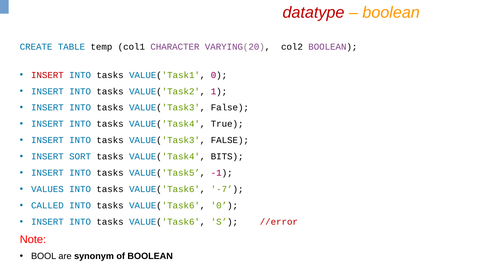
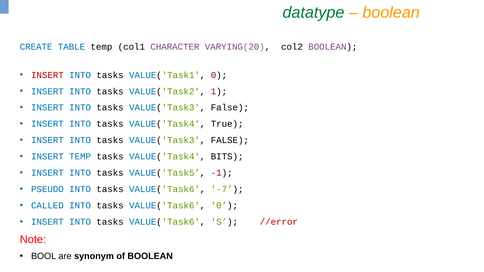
datatype colour: red -> green (313, 13)
INSERT SORT: SORT -> TEMP (80, 157)
VALUES: VALUES -> PSEUDO (47, 189)
